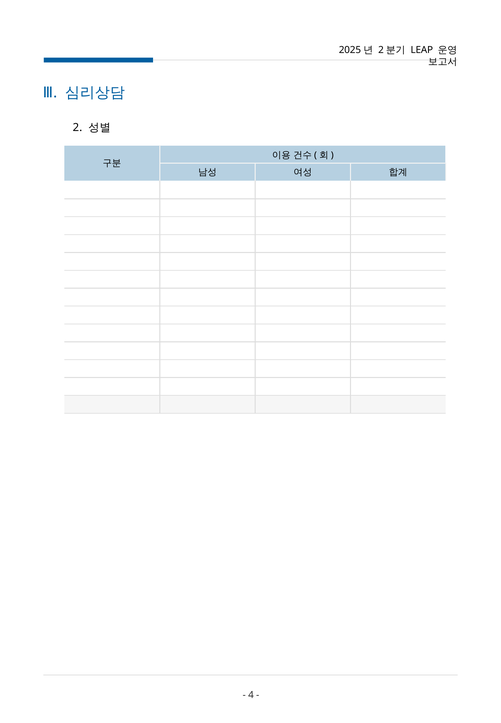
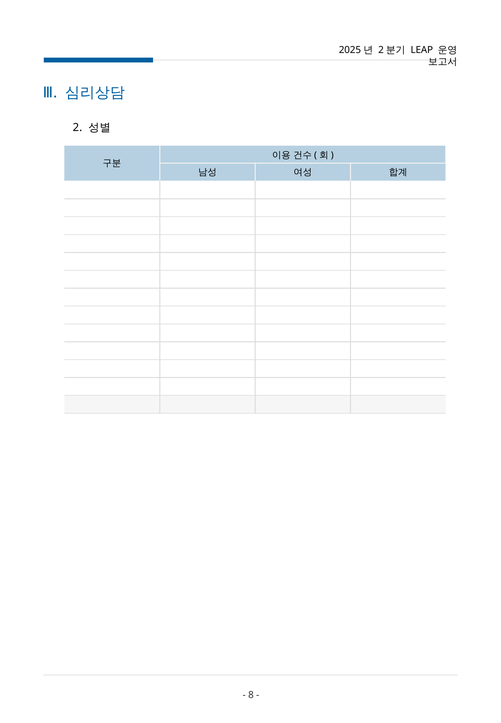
4: 4 -> 8 (251, 696)
